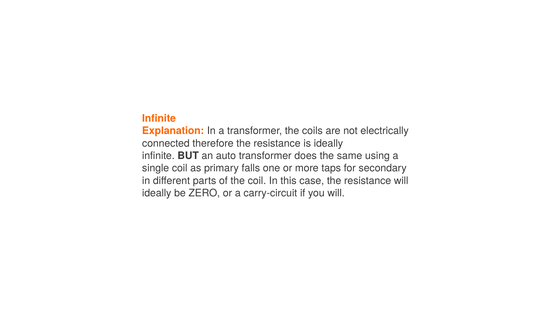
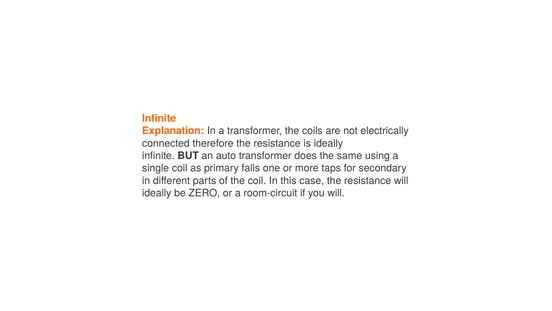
carry-circuit: carry-circuit -> room-circuit (270, 193)
